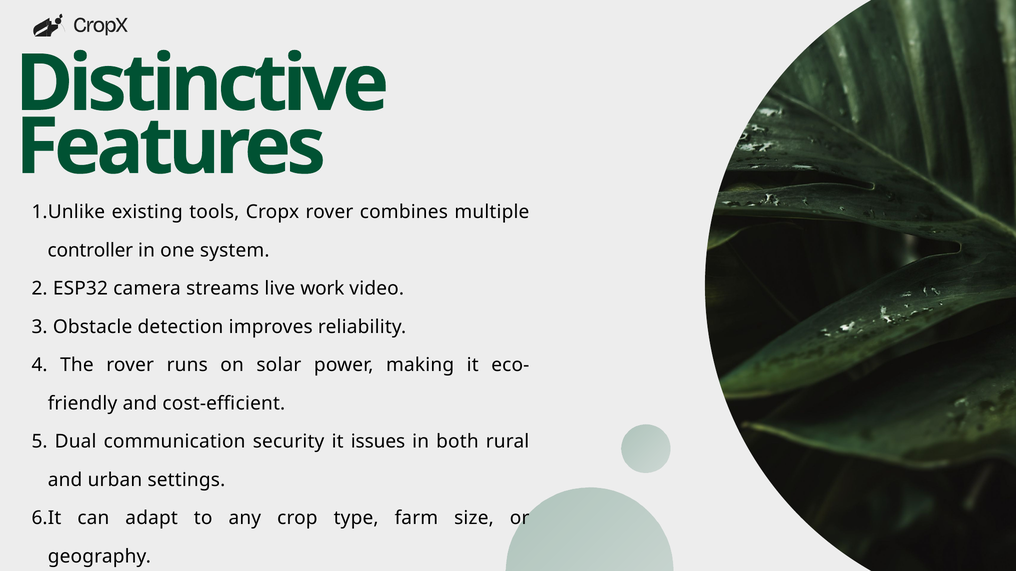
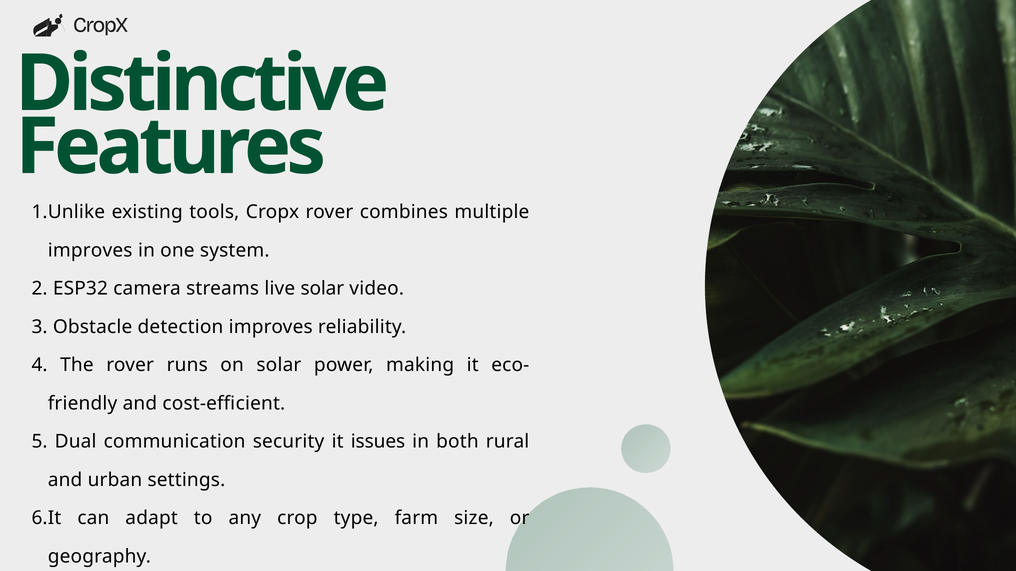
controller: controller -> improves (90, 251)
live work: work -> solar (322, 289)
